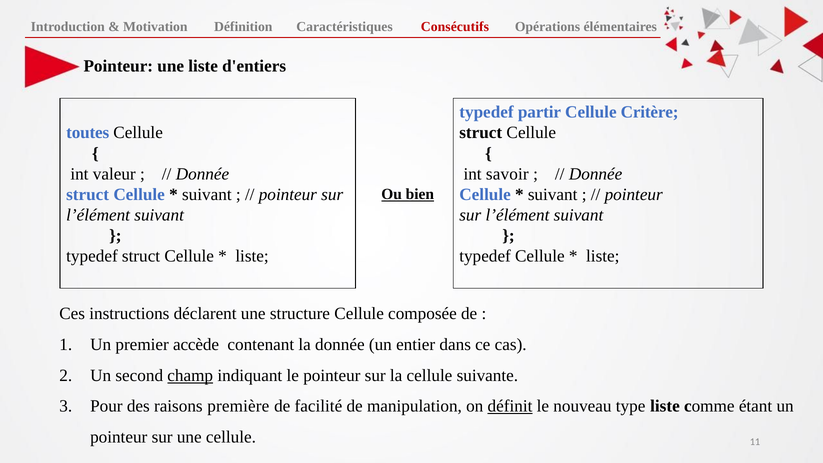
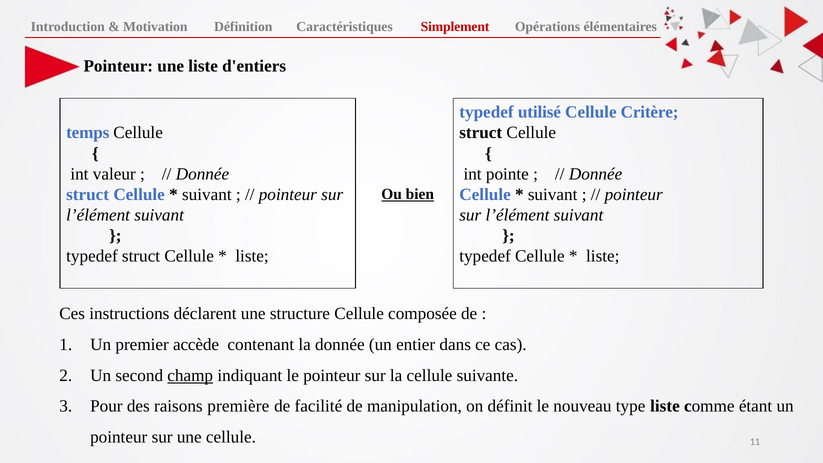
Consécutifs: Consécutifs -> Simplement (455, 27)
partir: partir -> utilisé (539, 112)
toutes: toutes -> temps (88, 133)
savoir: savoir -> pointe (507, 174)
définit underline: present -> none (510, 406)
